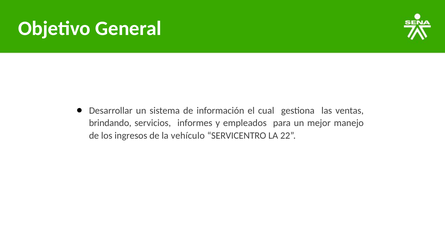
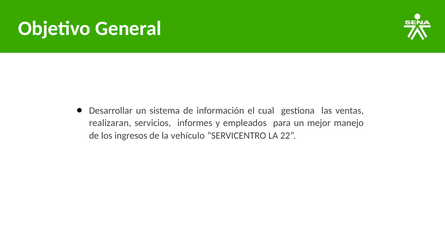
brindando: brindando -> realizaran (110, 123)
